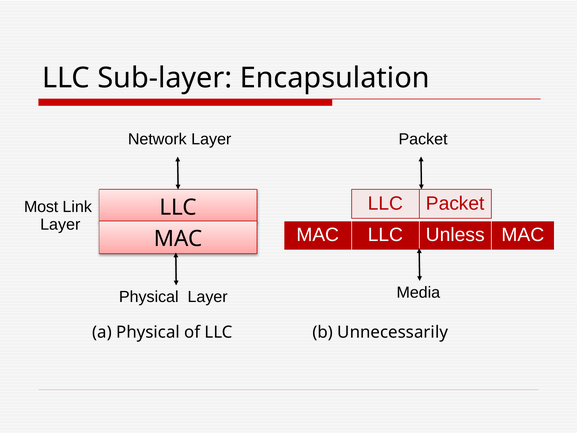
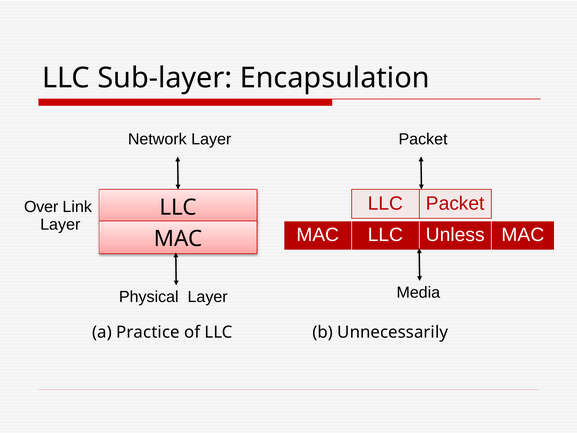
Most: Most -> Over (41, 207)
a Physical: Physical -> Practice (148, 332)
